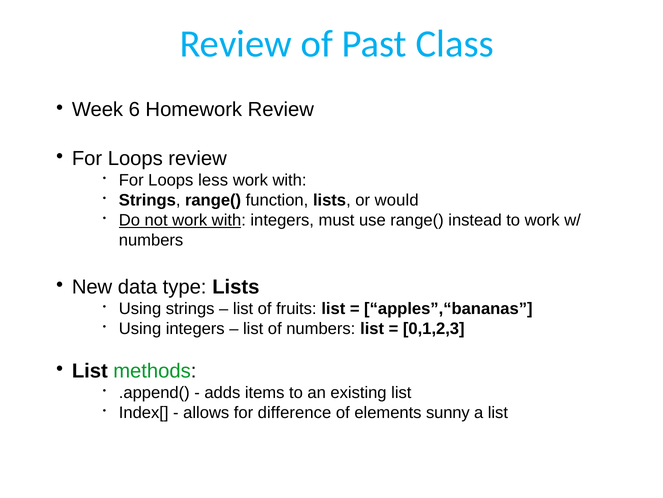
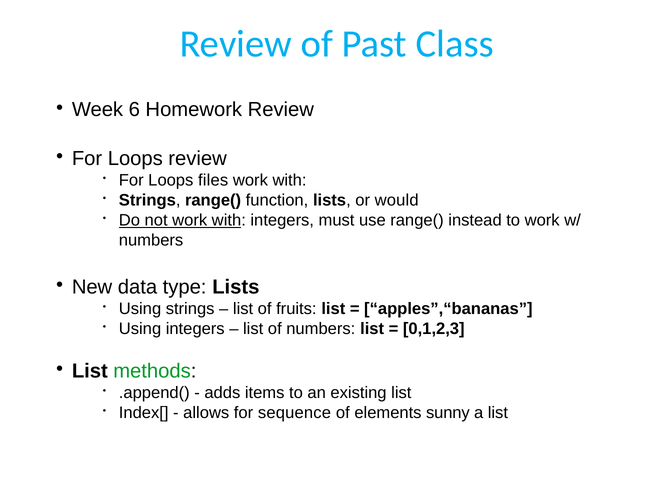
less: less -> files (213, 180)
difference: difference -> sequence (294, 412)
